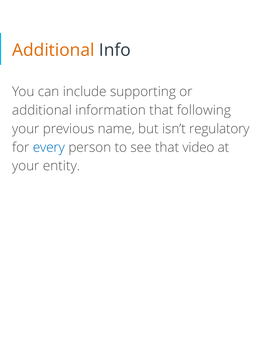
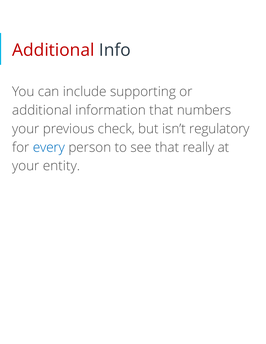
Additional colour: orange -> red (53, 50)
following: following -> numbers (204, 110)
name: name -> check (116, 129)
video: video -> really (198, 147)
